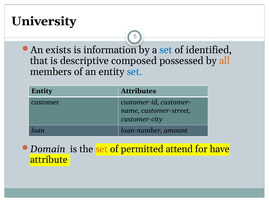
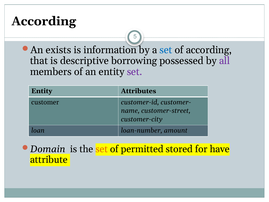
University: University -> According (44, 21)
of identified: identified -> according (209, 50)
composed: composed -> borrowing (134, 61)
all colour: orange -> purple (224, 61)
set colour: blue -> purple (135, 72)
attend: attend -> stored (179, 149)
